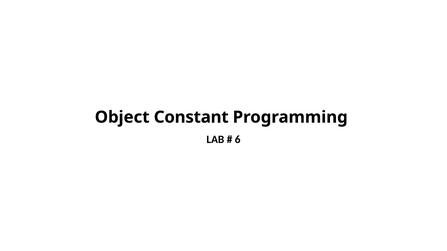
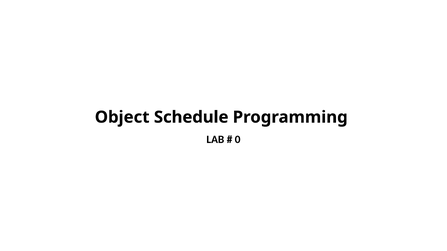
Constant: Constant -> Schedule (191, 117)
6: 6 -> 0 (238, 140)
